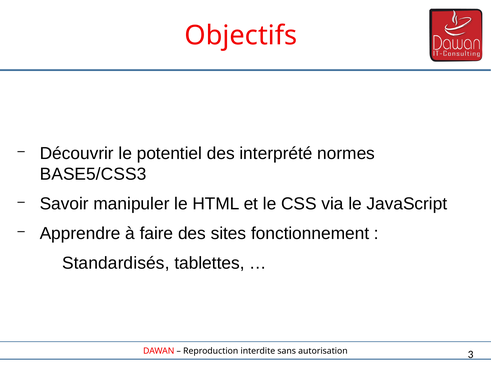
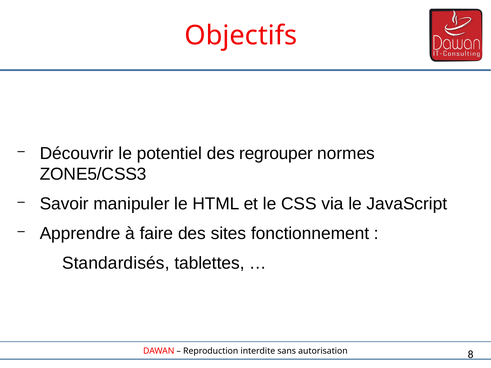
interprété: interprété -> regrouper (276, 153)
BASE5/CSS3: BASE5/CSS3 -> ZONE5/CSS3 (93, 174)
3: 3 -> 8 (471, 355)
